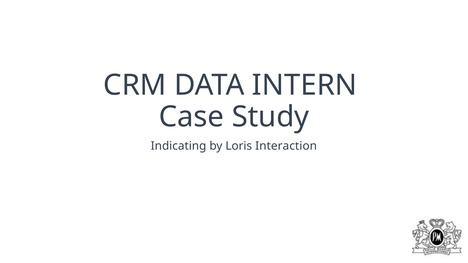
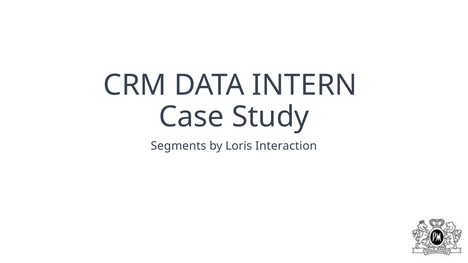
Indicating: Indicating -> Segments (179, 146)
